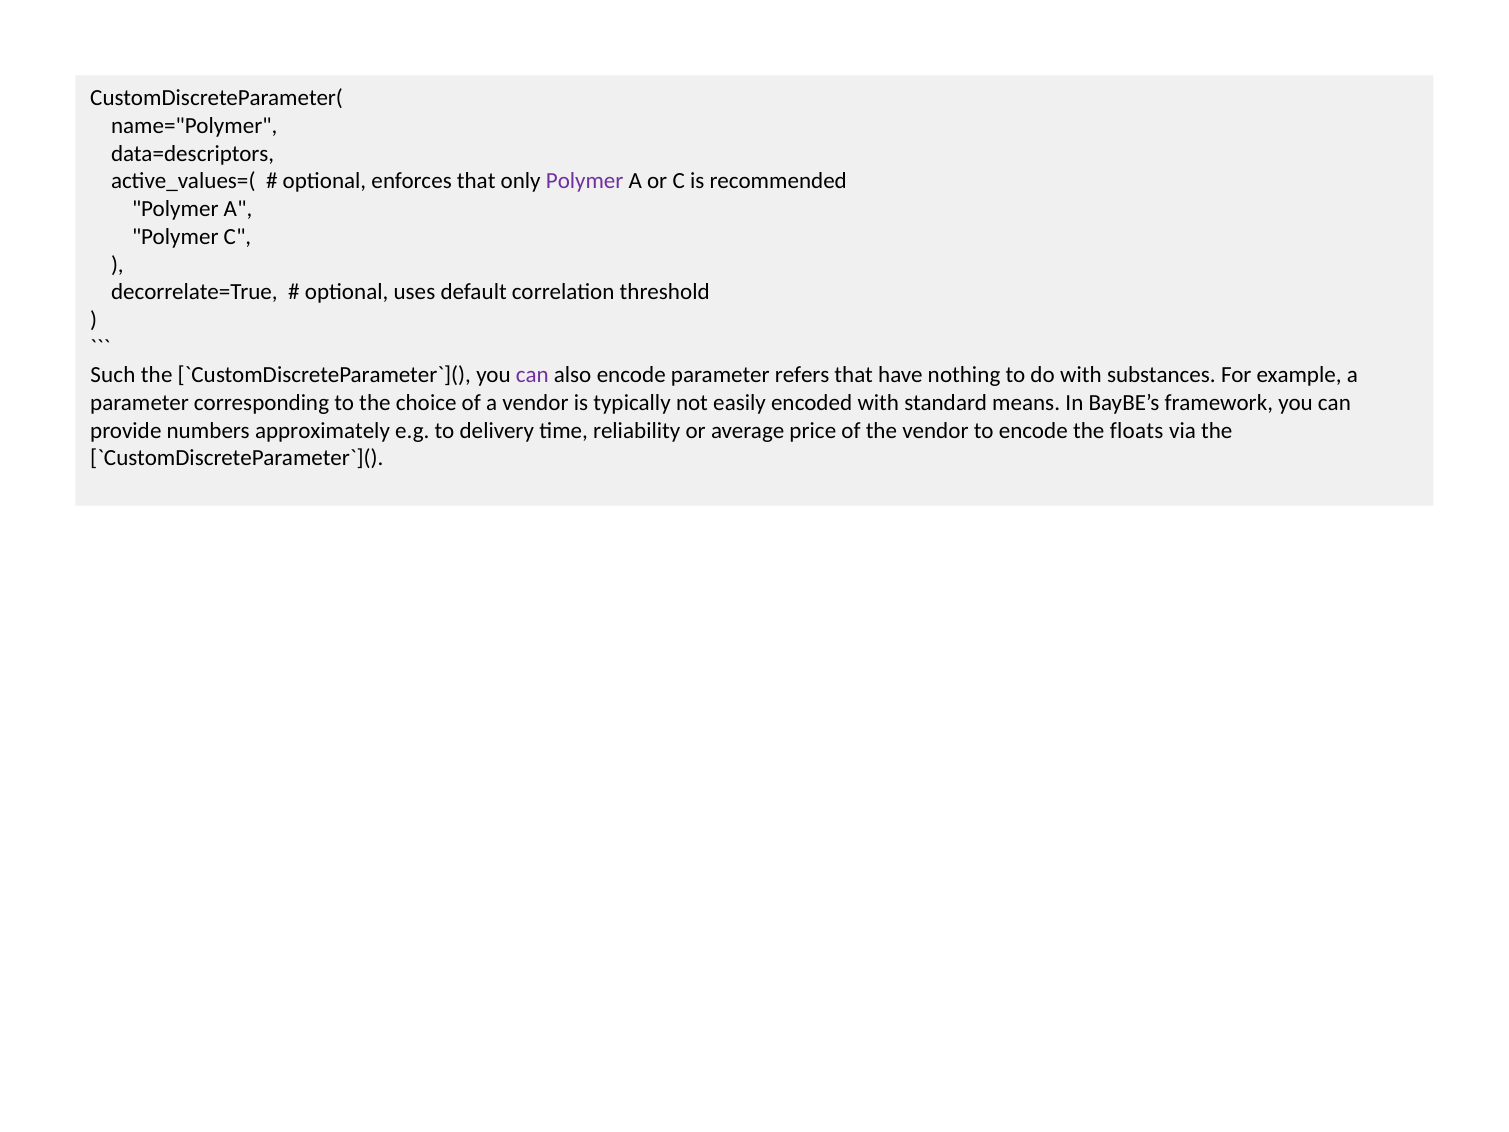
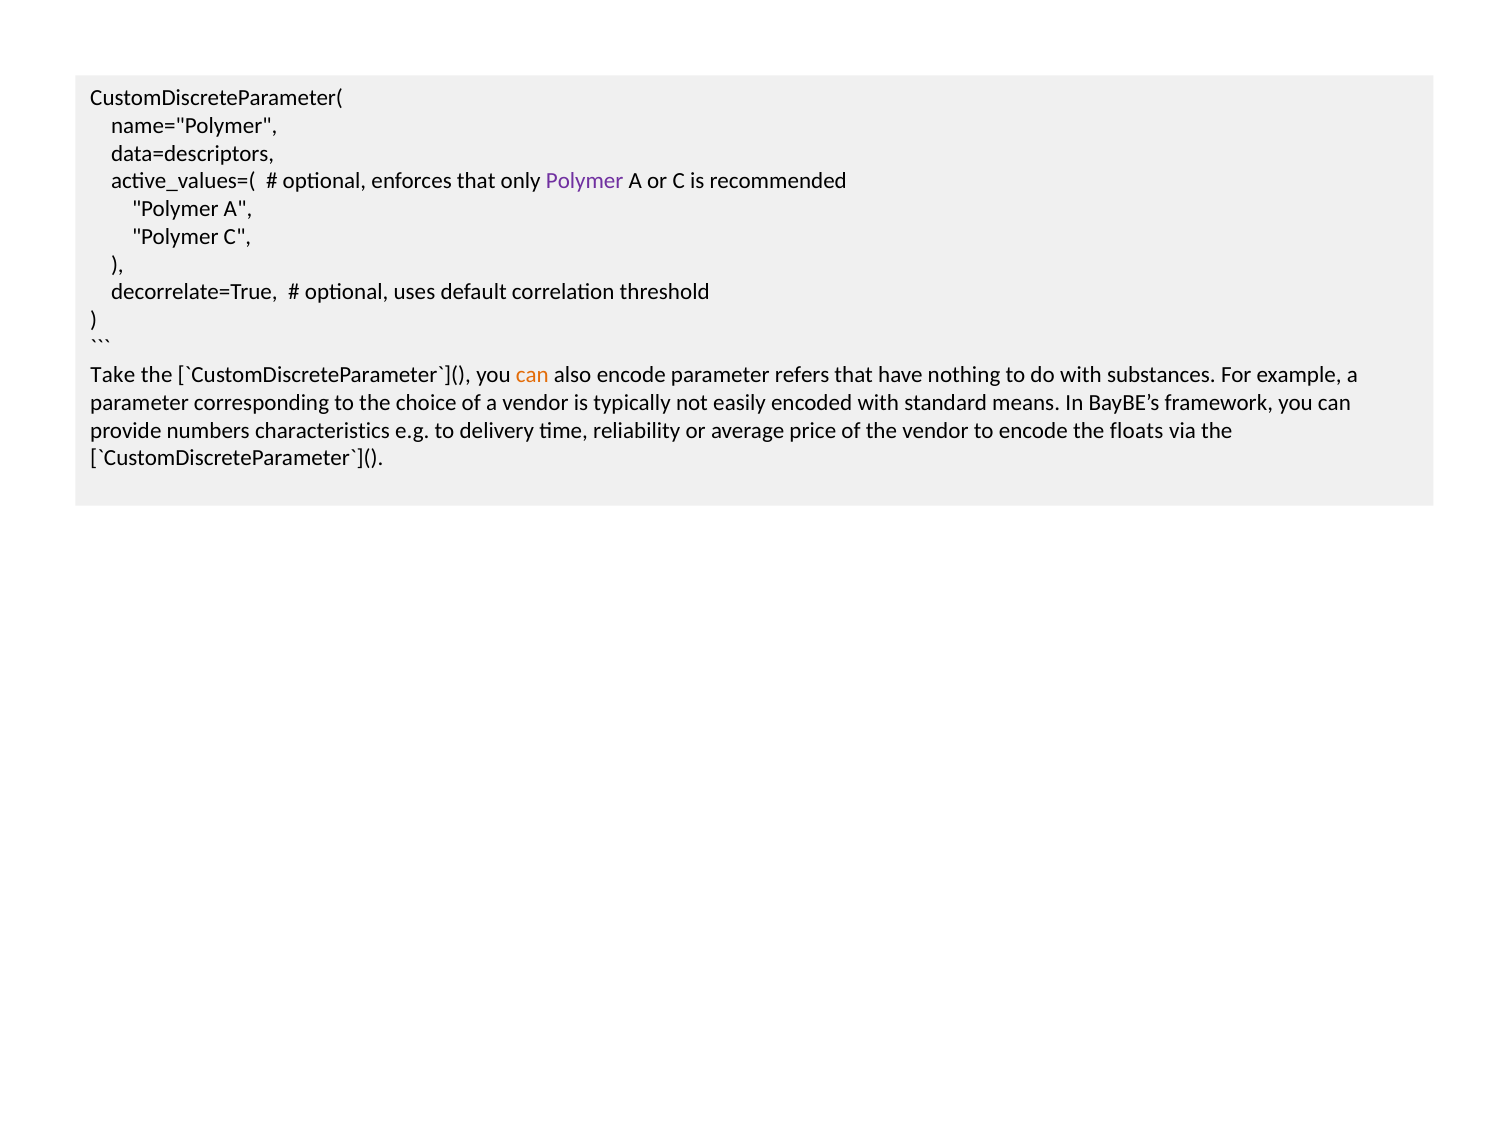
Such: Such -> Take (113, 375)
can colour: purple -> orange (532, 375)
approximately: approximately -> characteristics (322, 430)
